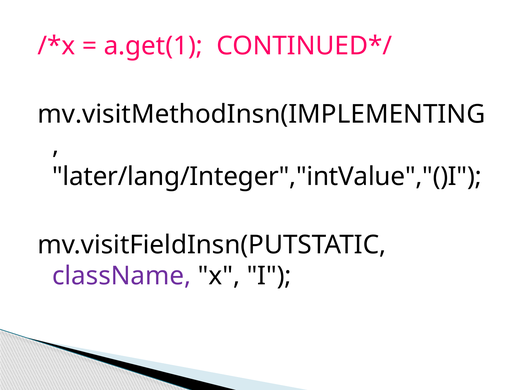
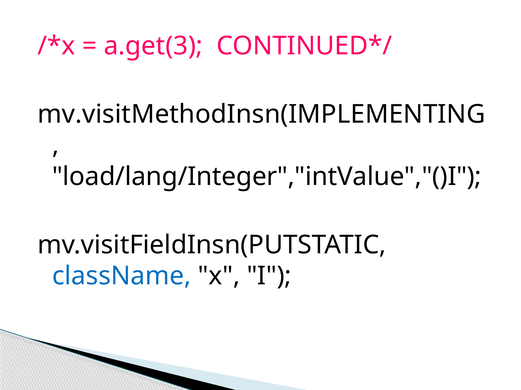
a.get(1: a.get(1 -> a.get(3 (153, 46)
later/lang/Integer","intValue","()I: later/lang/Integer","intValue","()I -> load/lang/Integer","intValue","()I (267, 177)
className colour: purple -> blue (122, 276)
